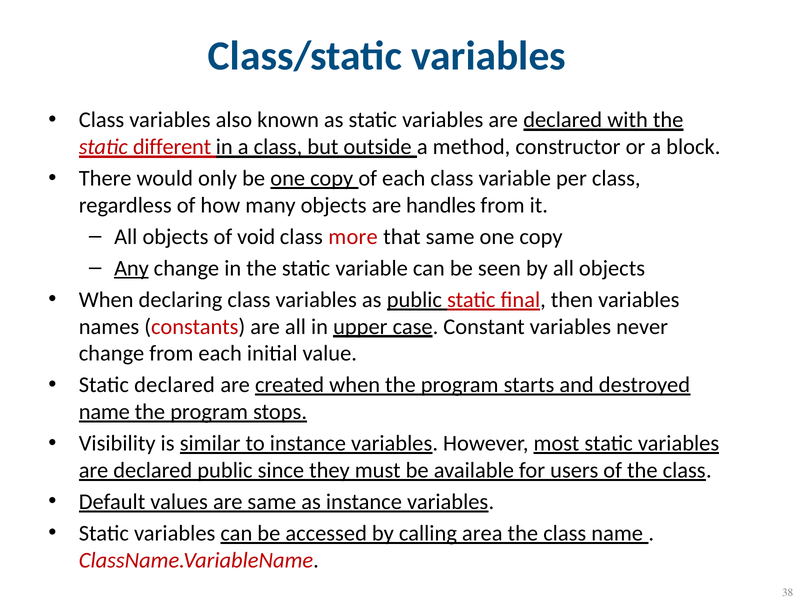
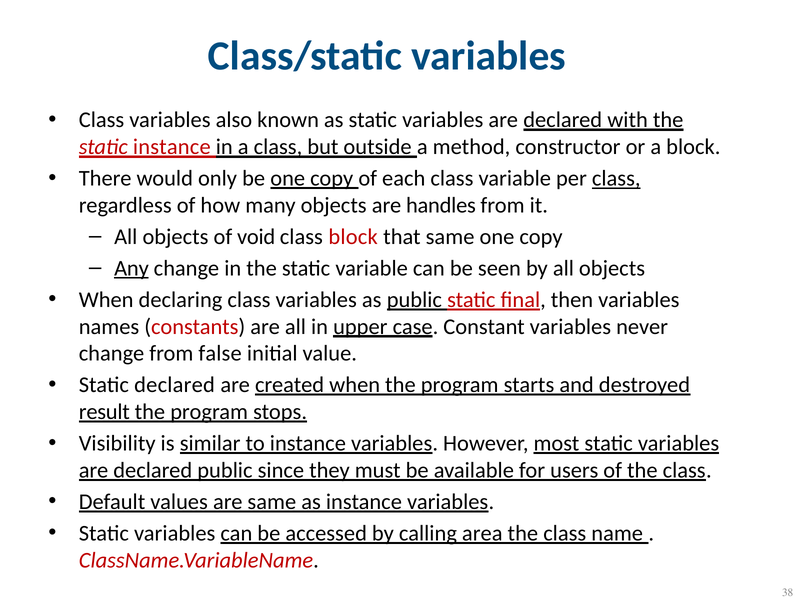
static different: different -> instance (172, 147)
class underline: none -> present (616, 178)
class more: more -> block (353, 237)
from each: each -> false (220, 354)
name: name -> result (104, 412)
